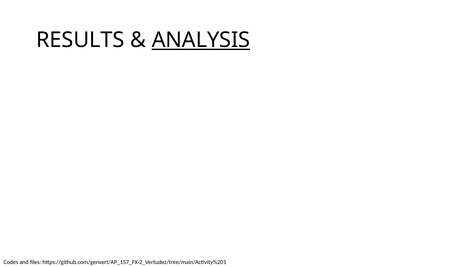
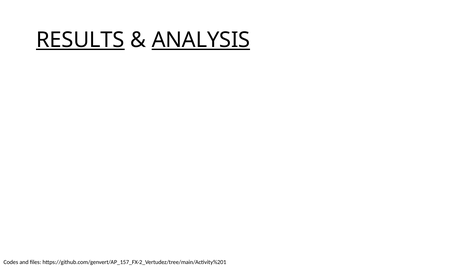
RESULTS underline: none -> present (80, 40)
